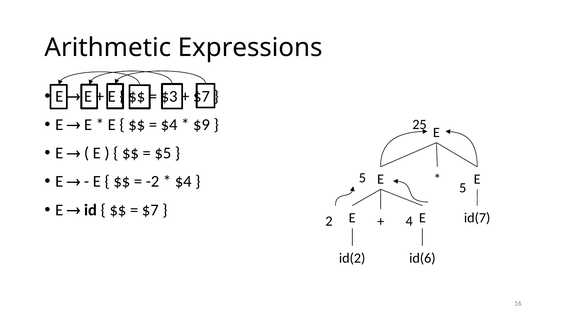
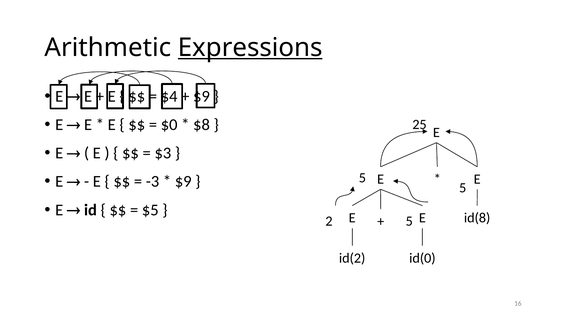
Expressions underline: none -> present (250, 48)
$3: $3 -> $4 (169, 96)
$7: $7 -> $9 (202, 96)
$4: $4 -> $0 (169, 125)
$9: $9 -> $8 (202, 125)
$5: $5 -> $3 (163, 153)
-2: -2 -> -3 (153, 182)
$4: $4 -> $9 (183, 182)
$7: $7 -> $5 (150, 210)
2 4: 4 -> 5 (409, 222)
id(7: id(7 -> id(8 (477, 218)
id(6: id(6 -> id(0 (422, 258)
